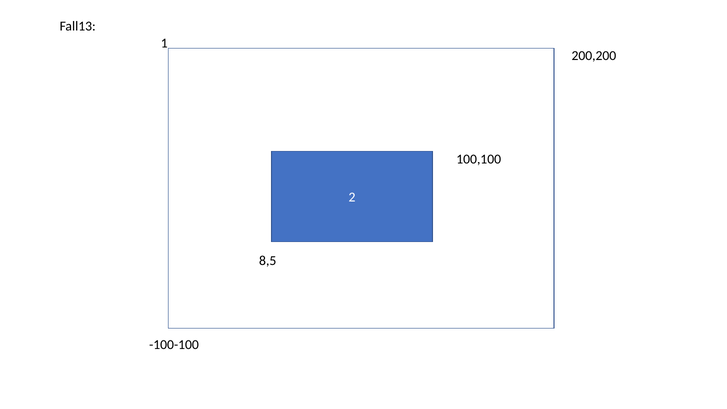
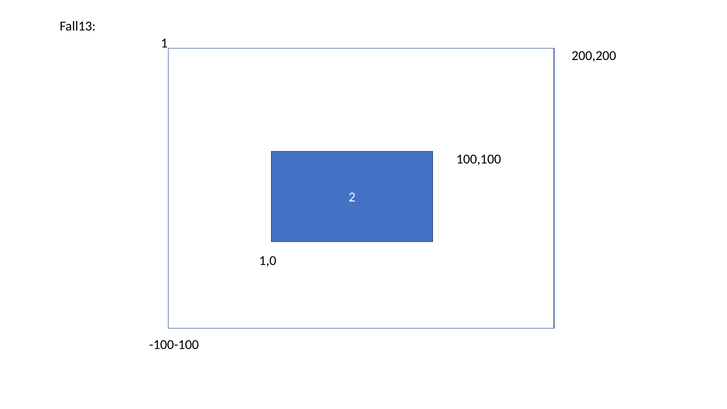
8,5: 8,5 -> 1,0 (268, 261)
